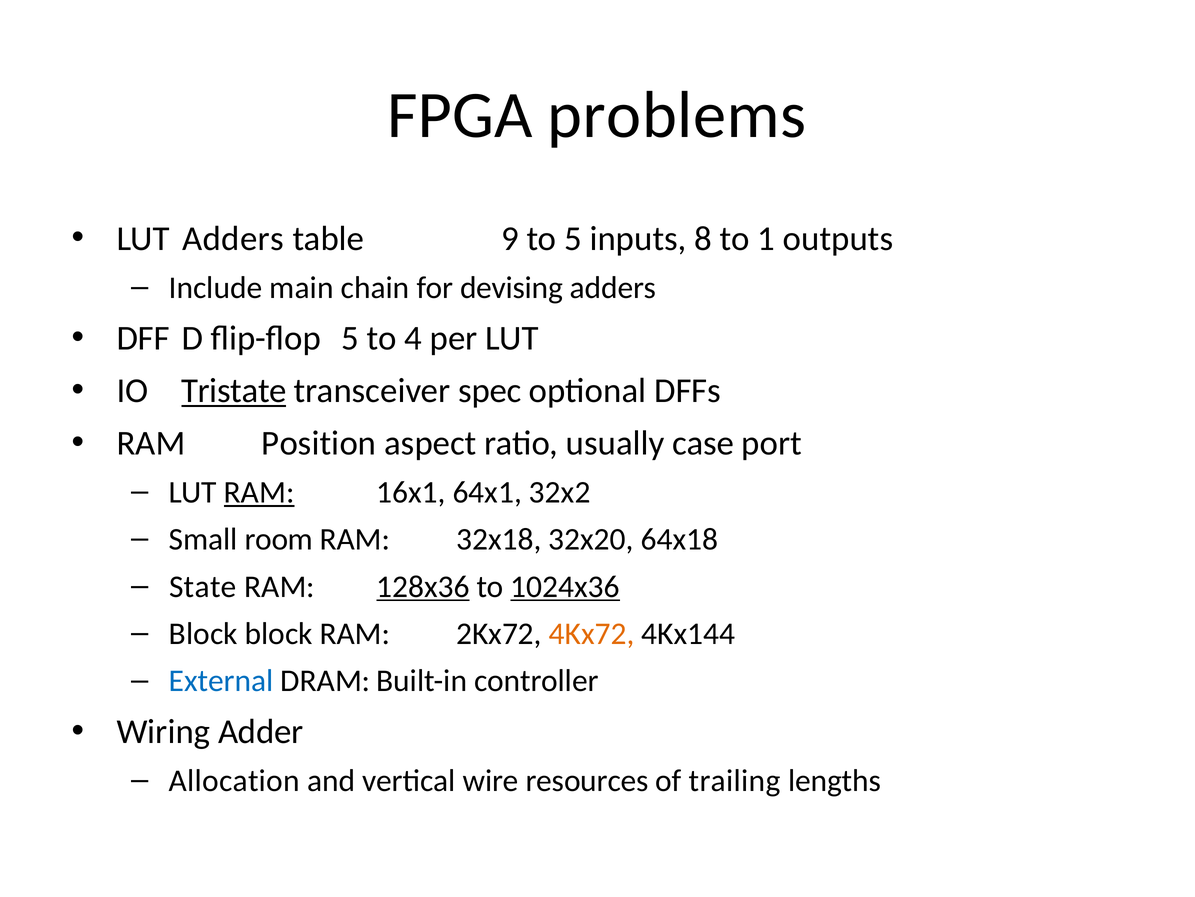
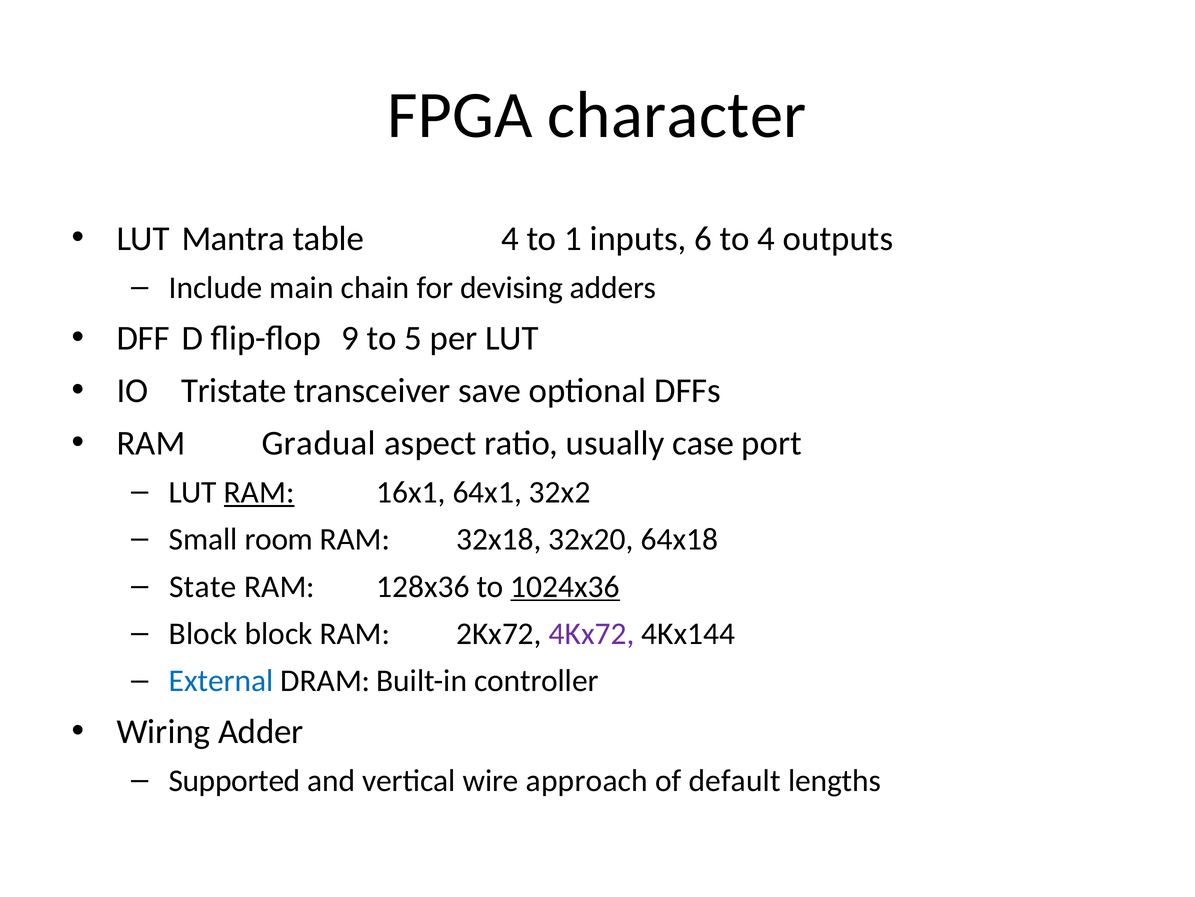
problems: problems -> character (677, 115)
LUT Adders: Adders -> Mantra (233, 238)
table 9: 9 -> 4 (510, 238)
to 5: 5 -> 1 (573, 238)
8: 8 -> 6 (703, 238)
to 1: 1 -> 4 (766, 238)
flip-flop 5: 5 -> 9 (350, 338)
4: 4 -> 5 (413, 338)
Tristate underline: present -> none (234, 391)
spec: spec -> save (490, 391)
Position: Position -> Gradual (319, 443)
128x36 underline: present -> none (423, 586)
4Kx72 colour: orange -> purple (592, 633)
Allocation: Allocation -> Supported (235, 780)
resources: resources -> approach (587, 780)
trailing: trailing -> default (735, 780)
